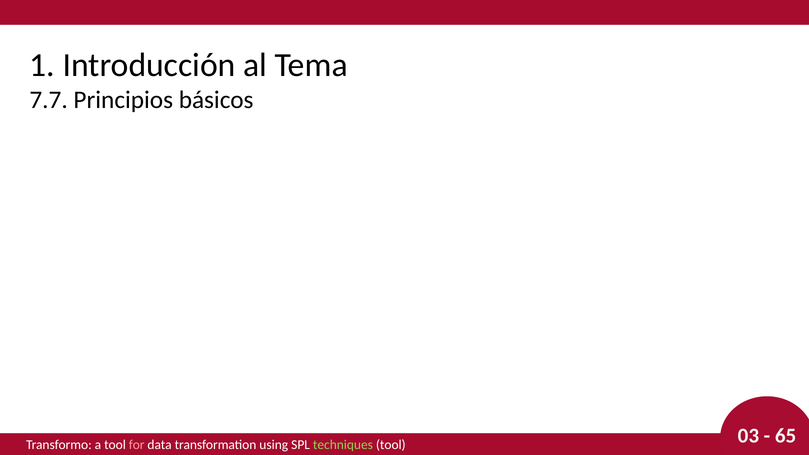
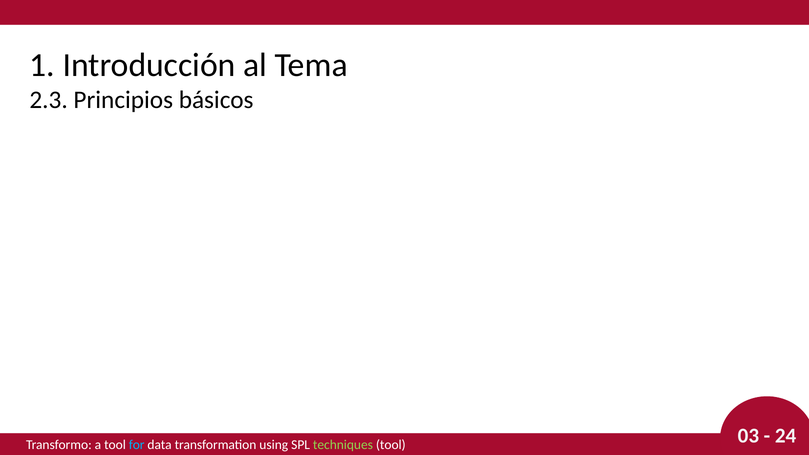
7.7: 7.7 -> 2.3 (49, 100)
for colour: pink -> light blue (137, 445)
65: 65 -> 24 (786, 436)
